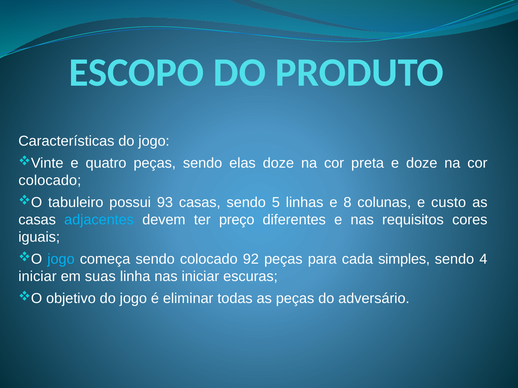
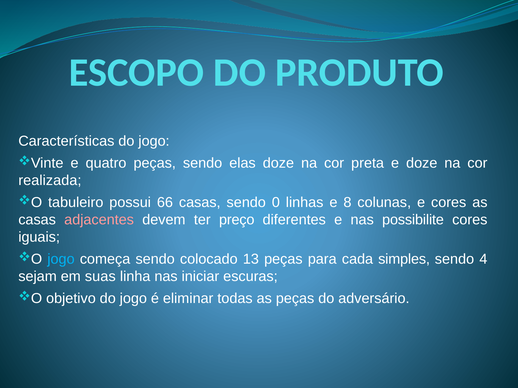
colocado: colocado -> realizada (50, 181)
93: 93 -> 66 (165, 203)
5: 5 -> 0 (276, 203)
e custo: custo -> cores (449, 203)
adjacentes colour: light blue -> pink (99, 220)
requisitos: requisitos -> possibilite (413, 220)
92: 92 -> 13 (251, 260)
iniciar: iniciar -> sejam (38, 277)
